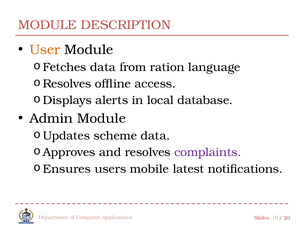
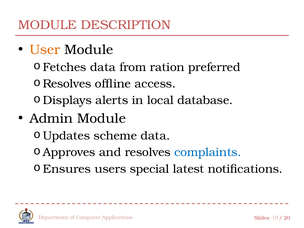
language: language -> preferred (214, 67)
complaints colour: purple -> blue (208, 152)
mobile: mobile -> special (150, 169)
